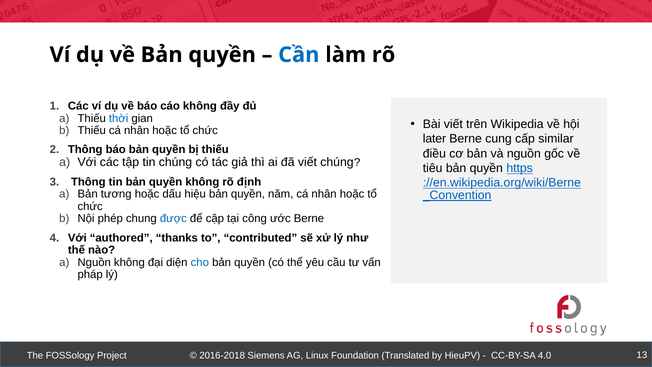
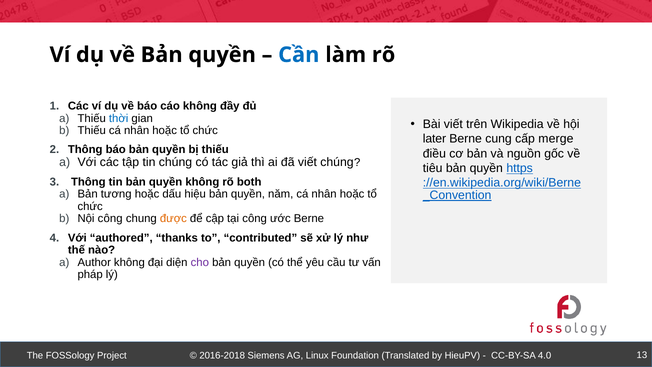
similar: similar -> merge (556, 139)
định: định -> both (249, 182)
Nội phép: phép -> công (110, 219)
được colour: blue -> orange (173, 219)
Nguồn: Nguồn -> Author (94, 262)
cho colour: blue -> purple (200, 262)
